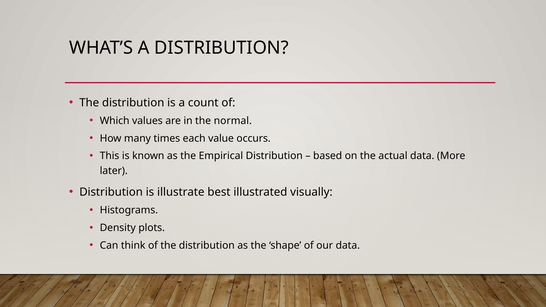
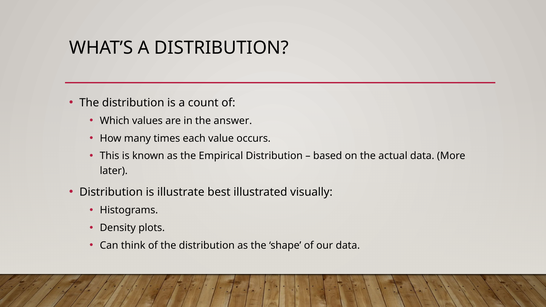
normal: normal -> answer (233, 121)
